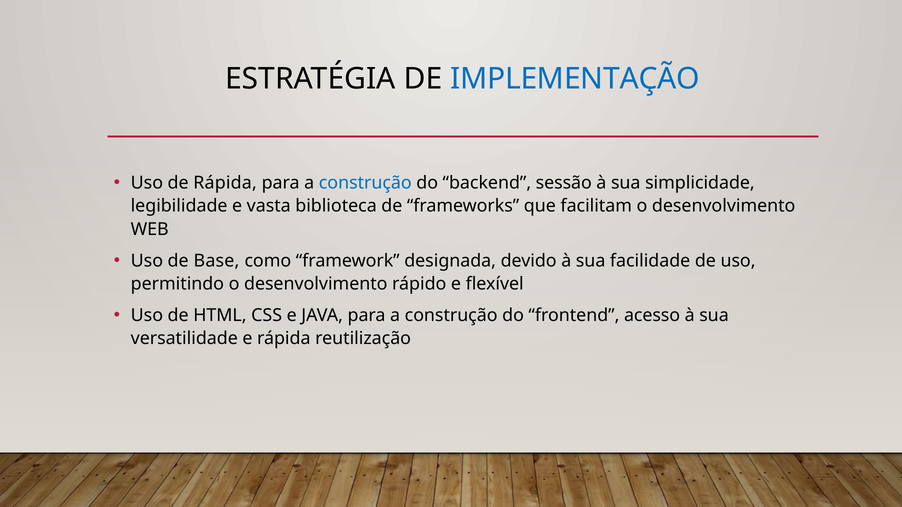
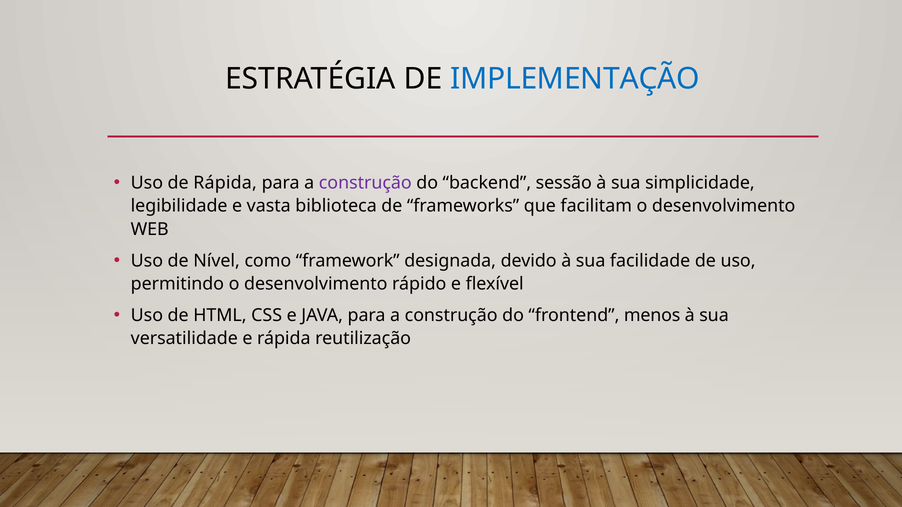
construção colour: blue -> purple (365, 183)
Base: Base -> Nível (217, 261)
acesso: acesso -> menos (652, 316)
